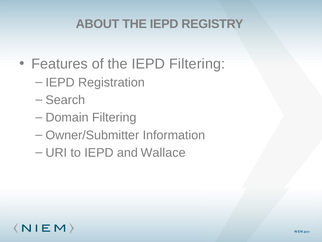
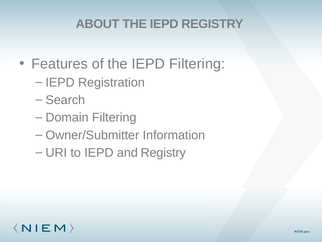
and Wallace: Wallace -> Registry (163, 152)
